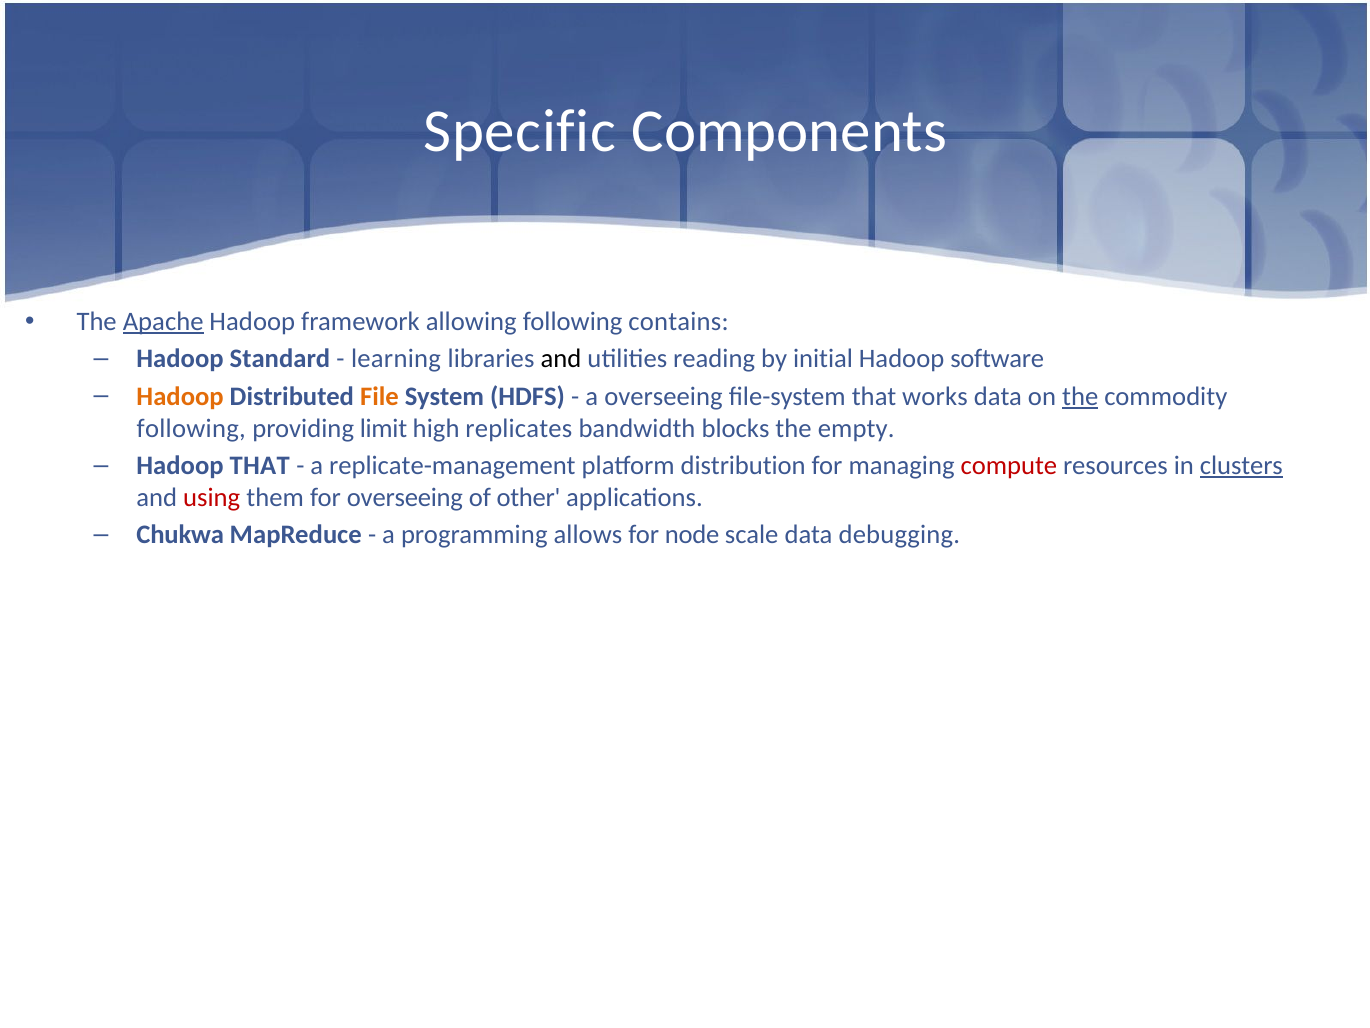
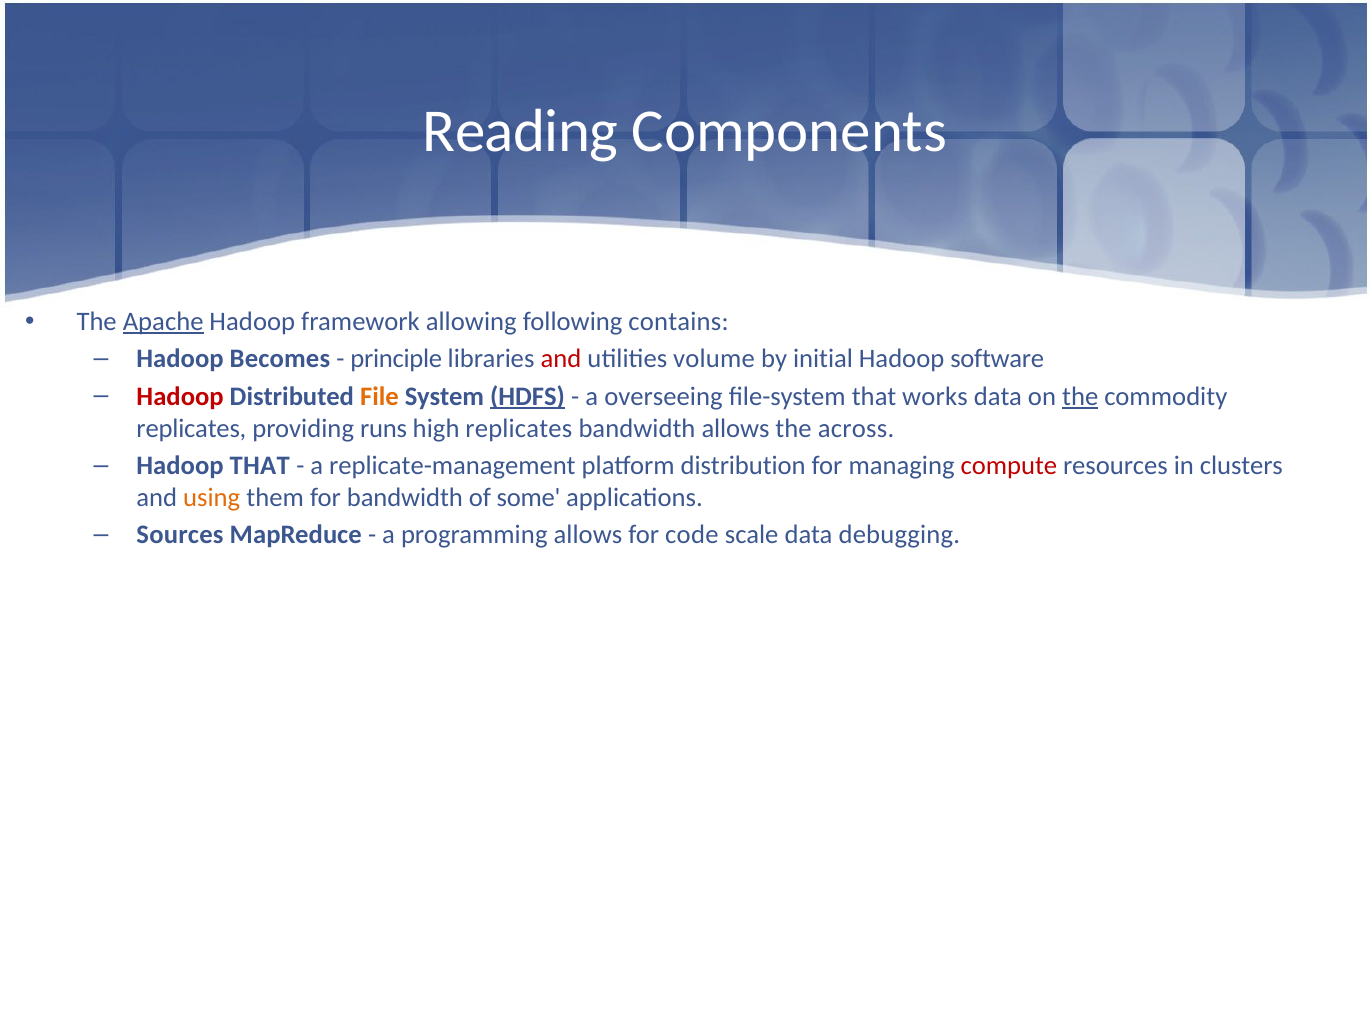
Specific: Specific -> Reading (520, 131)
Standard: Standard -> Becomes (280, 359)
learning: learning -> principle (396, 359)
and colour: black -> red (561, 359)
reading: reading -> volume (714, 359)
Hadoop colour: orange -> red (180, 396)
HDFS underline: none -> present (528, 396)
following: following -> replicates (191, 428)
limit: limit -> runs (384, 428)
bandwidth blocks: blocks -> allows (736, 428)
empty: empty -> across (856, 428)
clusters underline: present -> none (1241, 465)
using colour: red -> orange (212, 497)
for overseeing: overseeing -> bandwidth (405, 497)
other: other -> some (529, 497)
Chukwa: Chukwa -> Sources (180, 535)
node: node -> code (692, 535)
